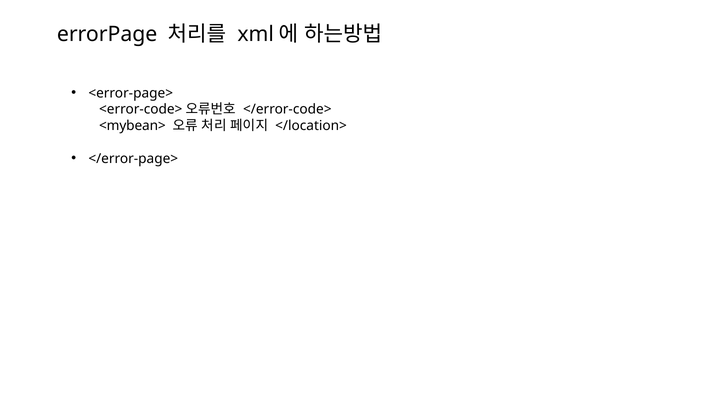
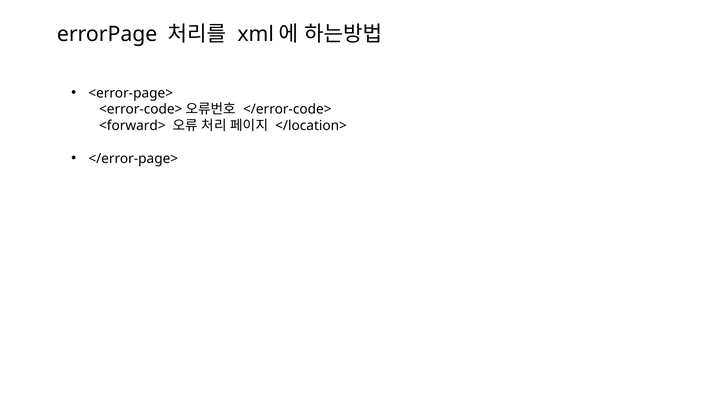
<mybean>: <mybean> -> <forward> (132, 126)
